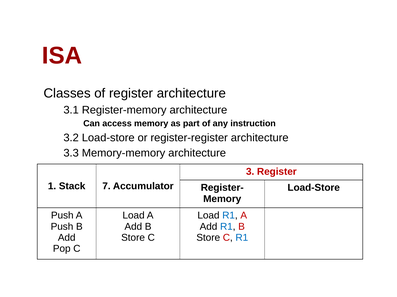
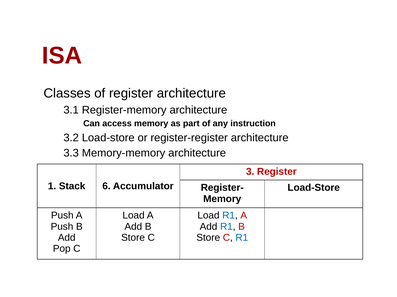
7: 7 -> 6 (106, 186)
